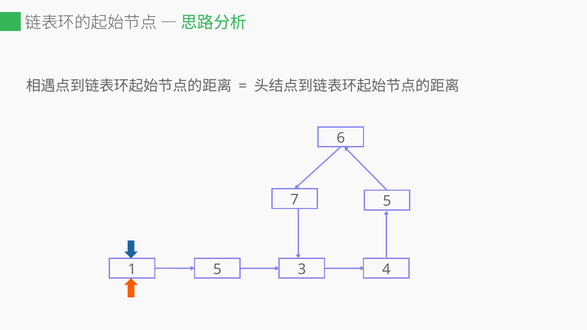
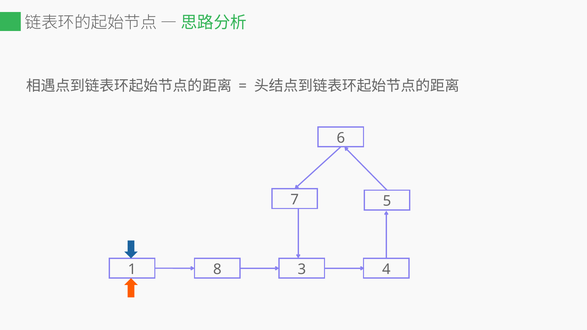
5: 5 -> 8 (217, 269)
